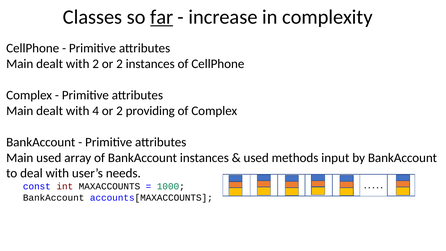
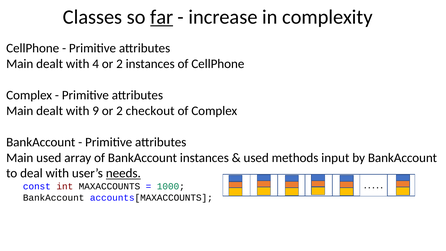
with 2: 2 -> 4 (96, 64)
4: 4 -> 9 (96, 111)
providing: providing -> checkout (150, 111)
needs underline: none -> present (123, 173)
